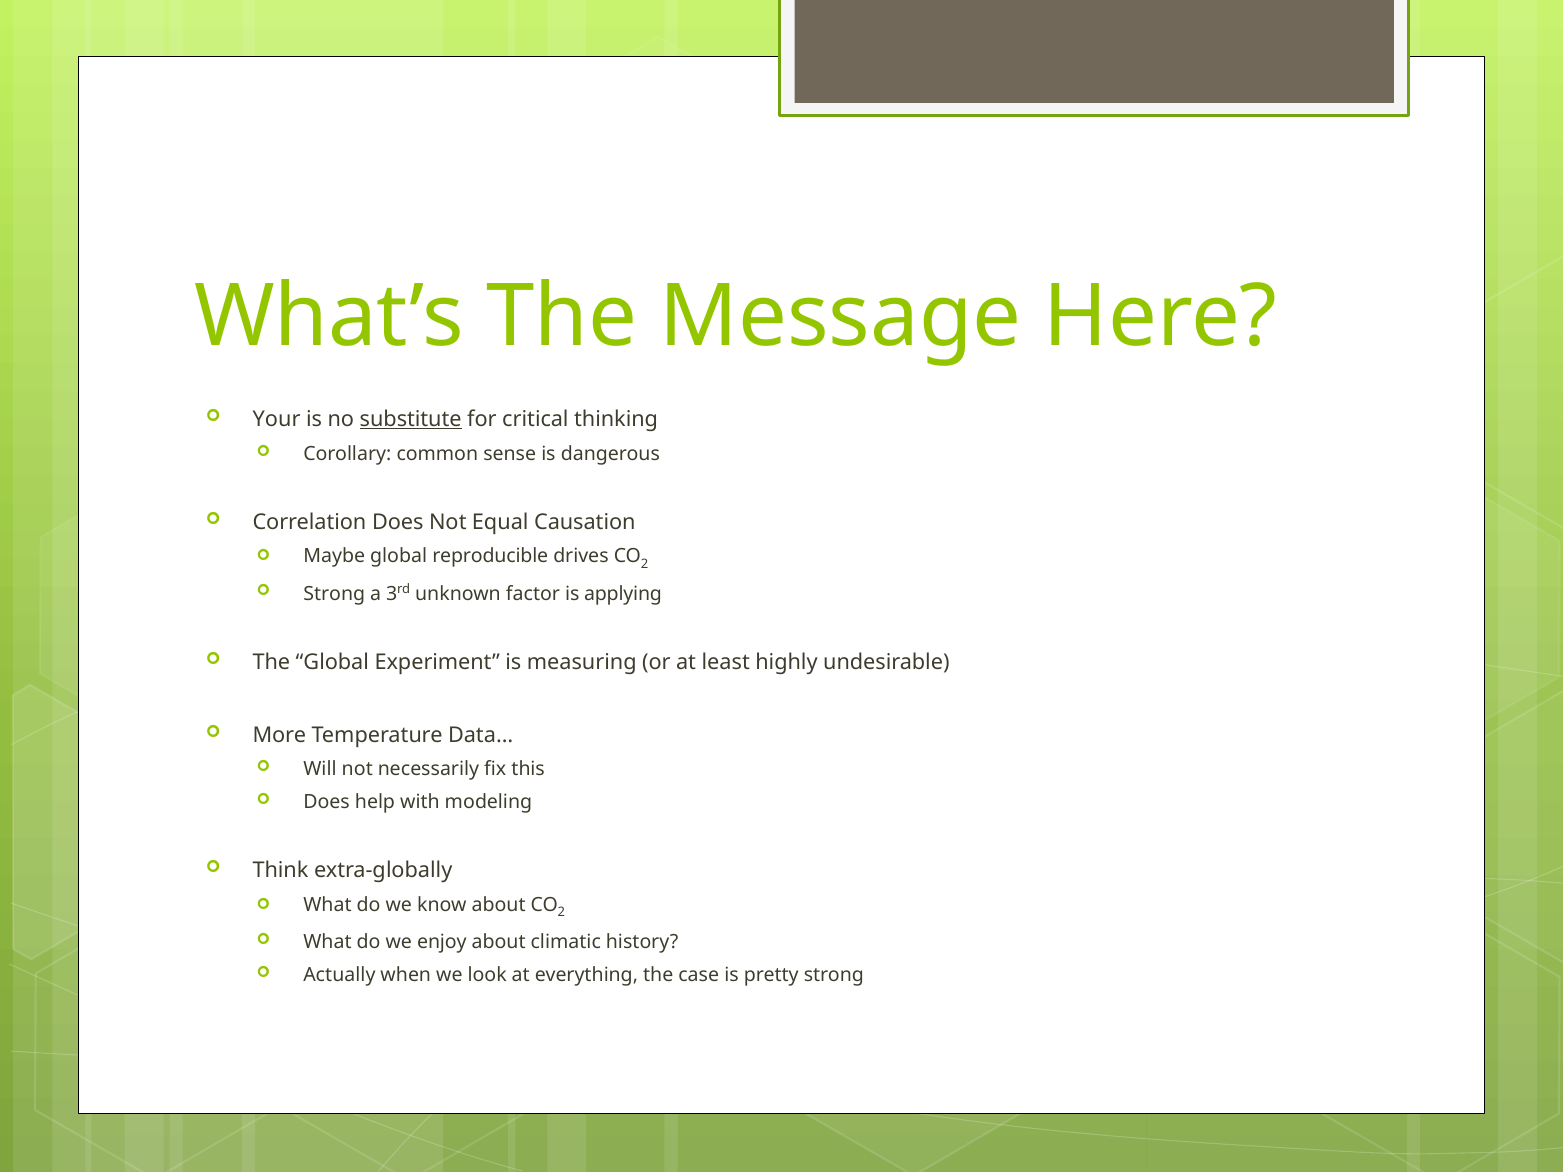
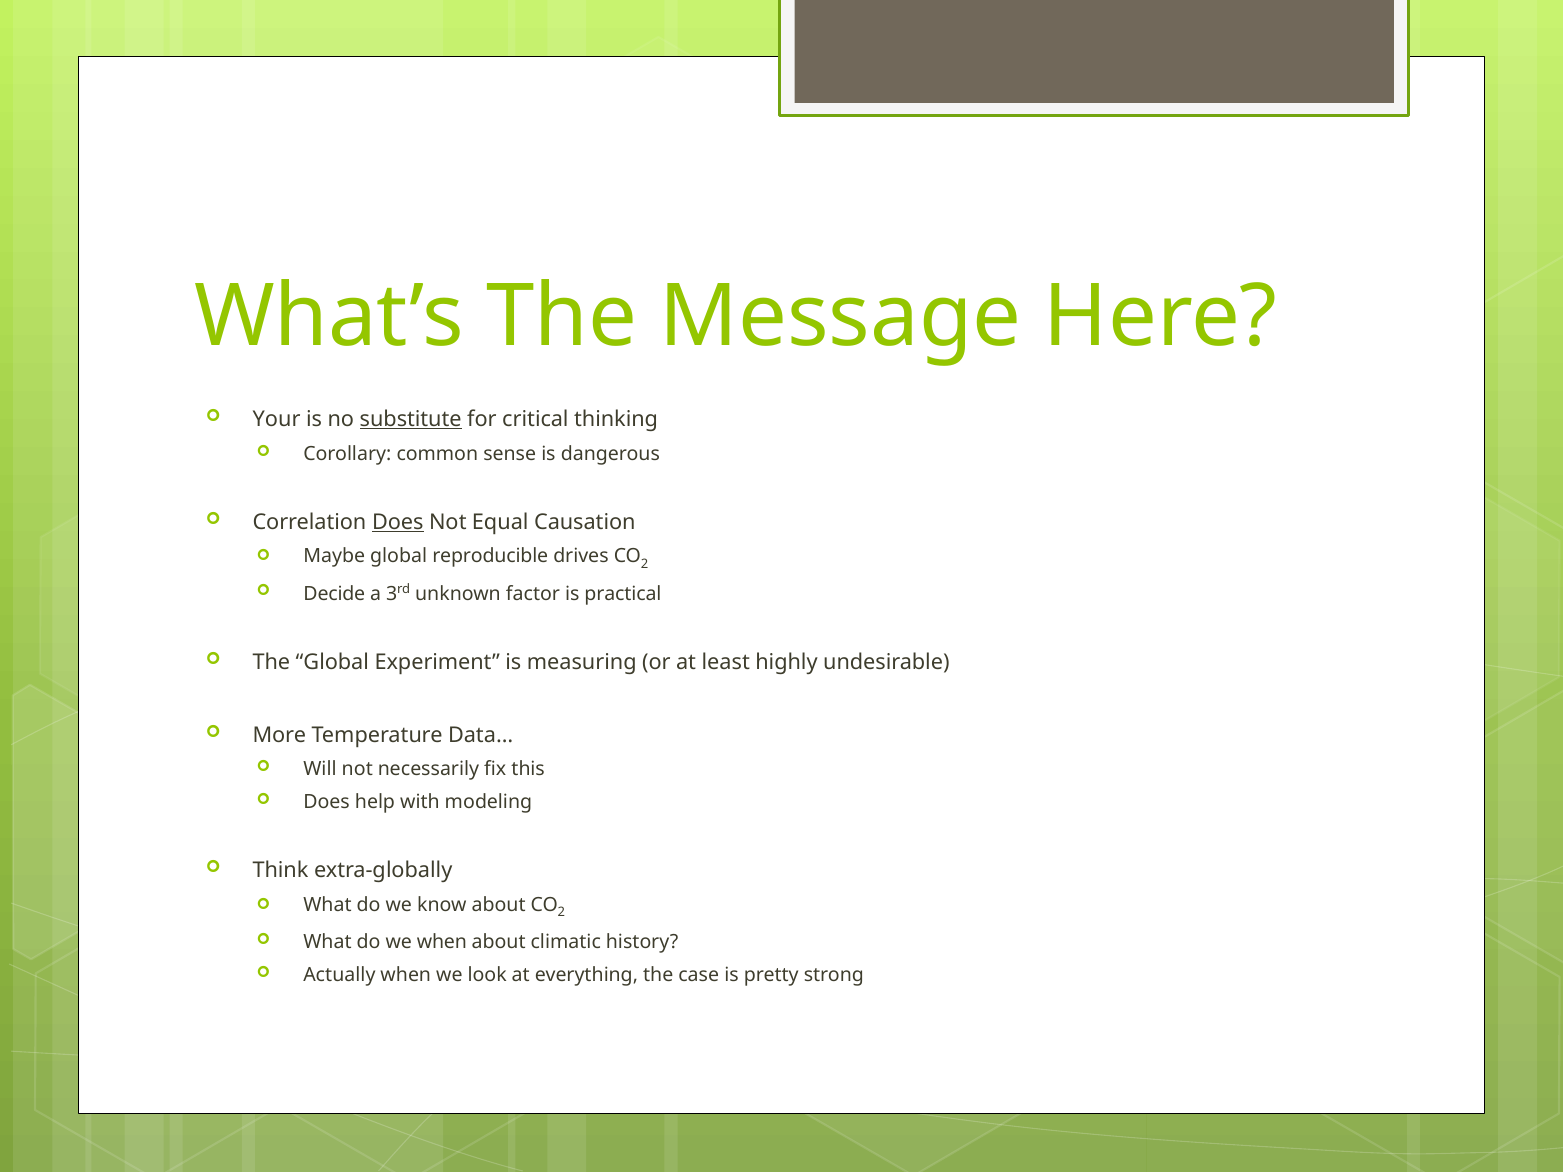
Does underline: none -> present (398, 522)
Strong: Strong -> Decide (334, 594)
applying: applying -> practical (623, 594)
we enjoy: enjoy -> when (442, 942)
